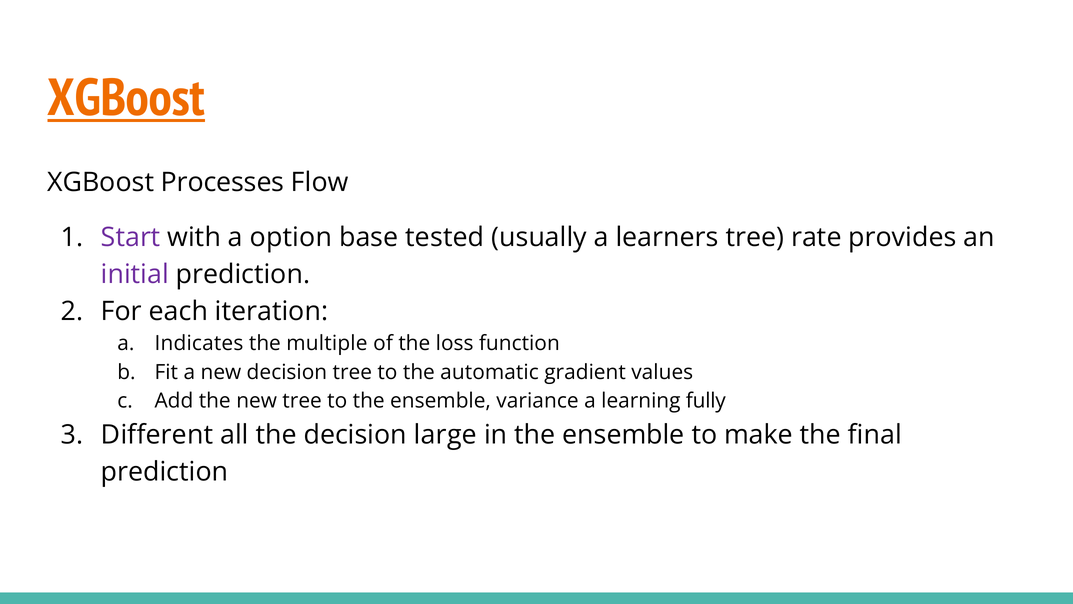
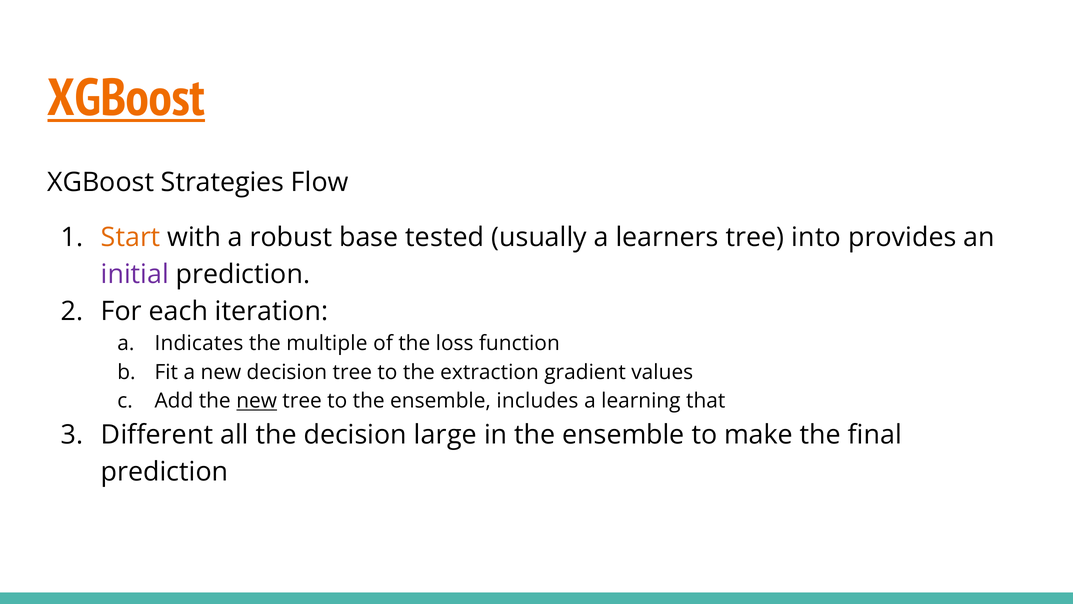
Processes: Processes -> Strategies (223, 182)
Start colour: purple -> orange (131, 237)
option: option -> robust (291, 237)
rate: rate -> into (816, 237)
automatic: automatic -> extraction (490, 372)
new underline: none -> present (257, 401)
variance: variance -> includes (537, 401)
fully: fully -> that (706, 401)
